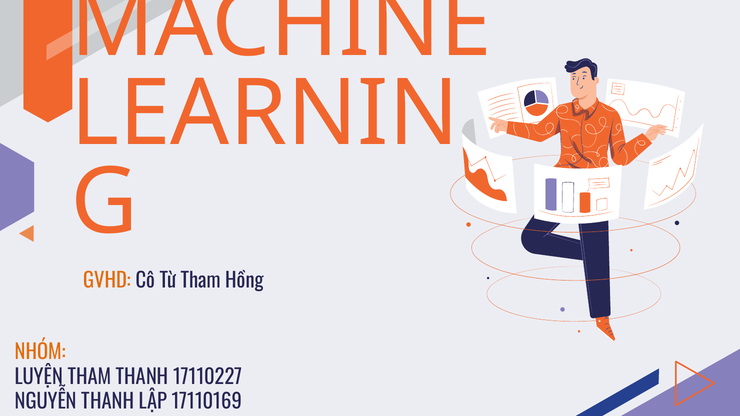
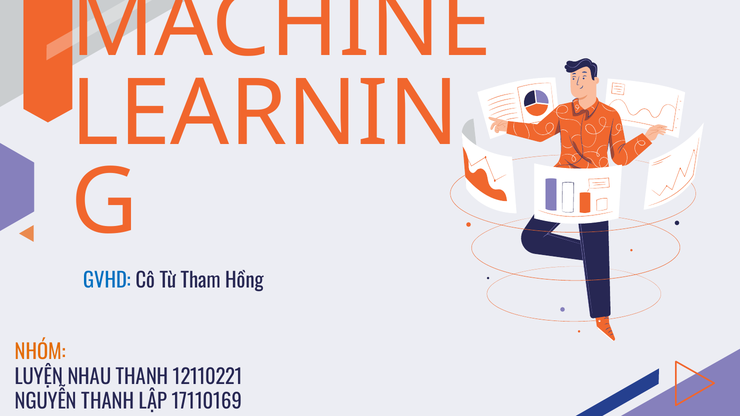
GVHD colour: orange -> blue (107, 281)
LUYỆN THAM: THAM -> NHAU (89, 377)
17110227: 17110227 -> 12110221 (208, 377)
